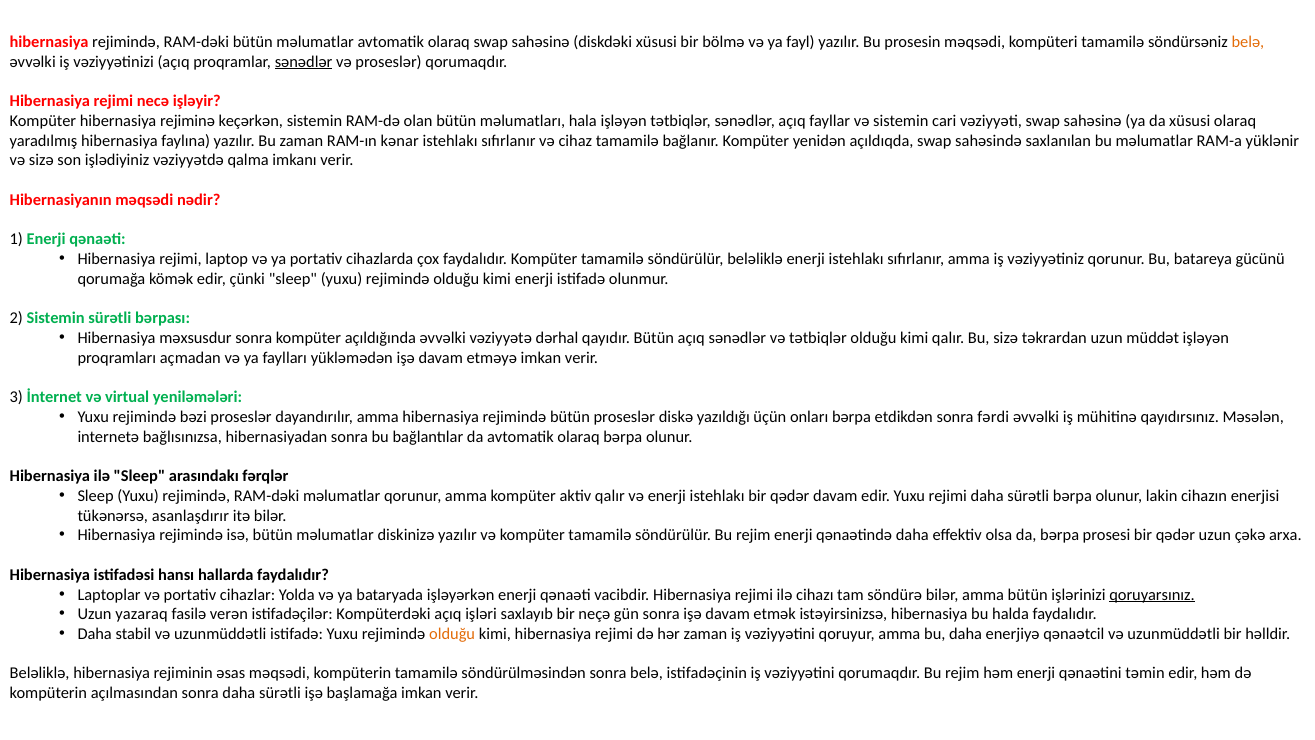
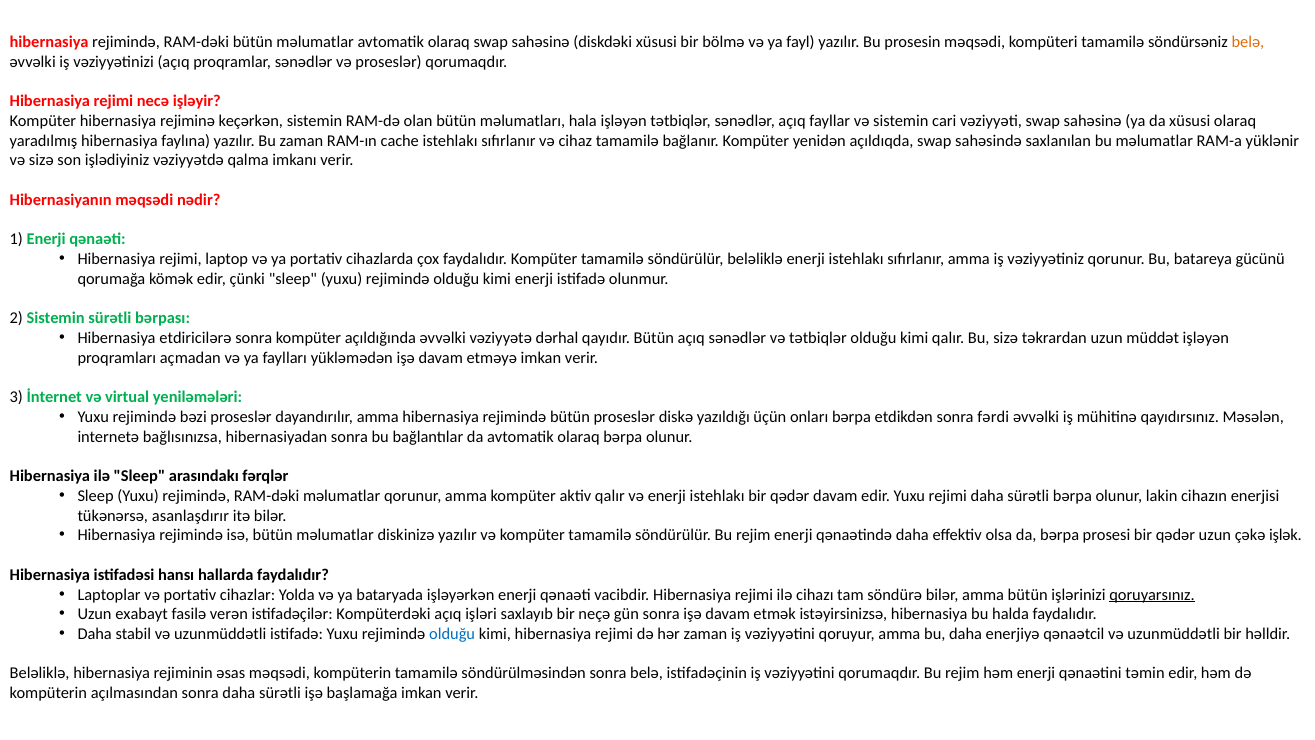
sənədlər underline: present -> none (304, 62)
kənar: kənar -> cache (400, 141)
məxsusdur: məxsusdur -> etdiricilərə (195, 338)
arxa: arxa -> işlək (1285, 535)
yazaraq: yazaraq -> exabayt (142, 614)
olduğu colour: orange -> blue (452, 634)
